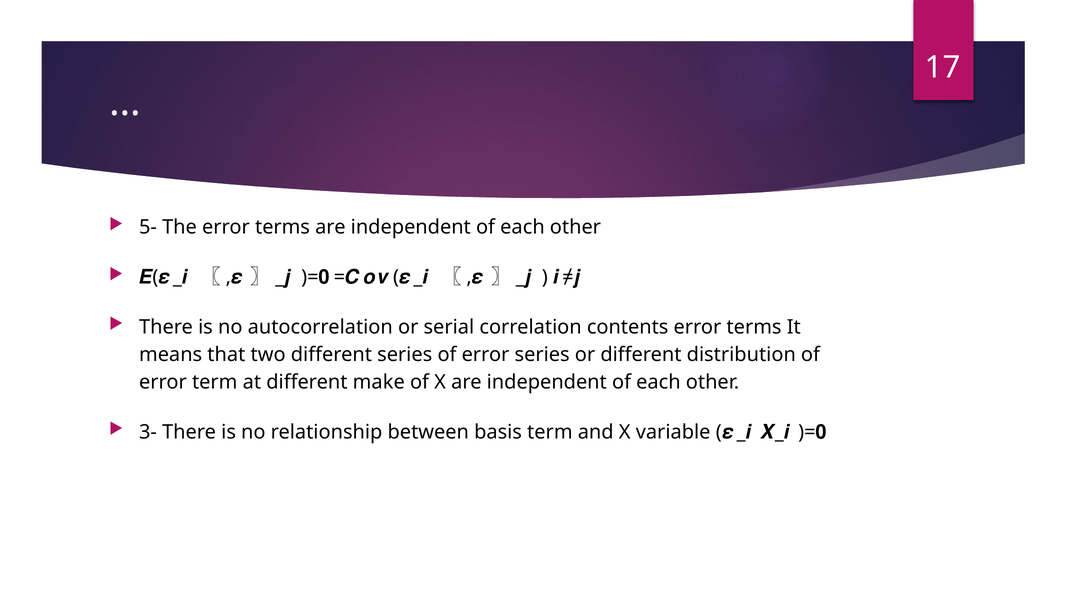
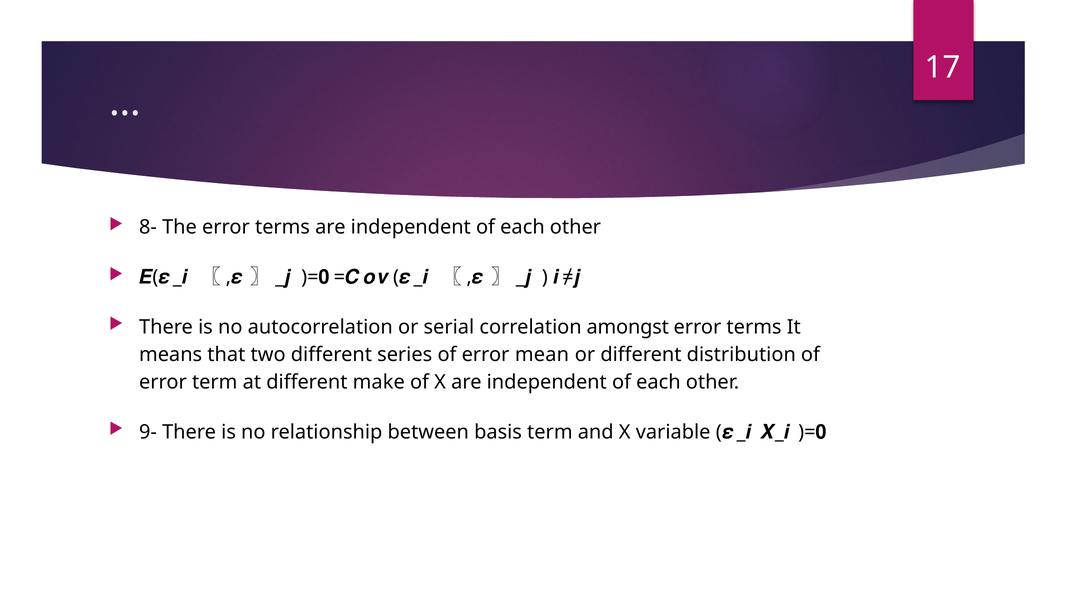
5-: 5- -> 8- (148, 227)
contents: contents -> amongst (628, 327)
error series: series -> mean (542, 355)
3-: 3- -> 9- (148, 432)
